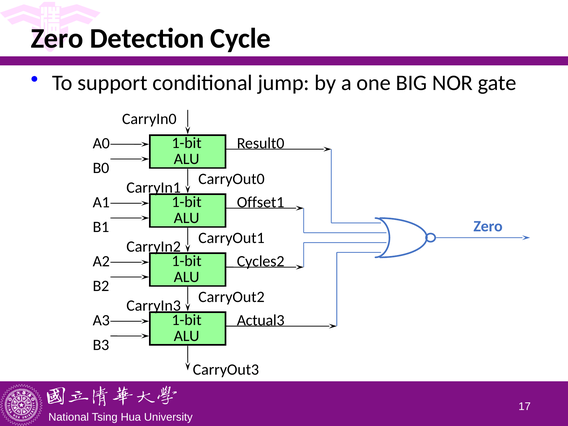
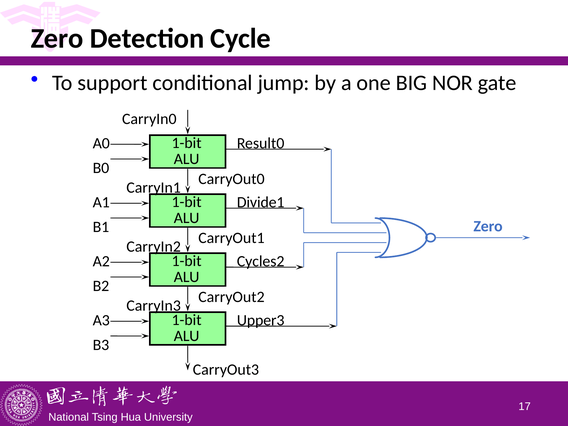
Offset1: Offset1 -> Divide1 (261, 202)
Actual3: Actual3 -> Upper3 (261, 320)
